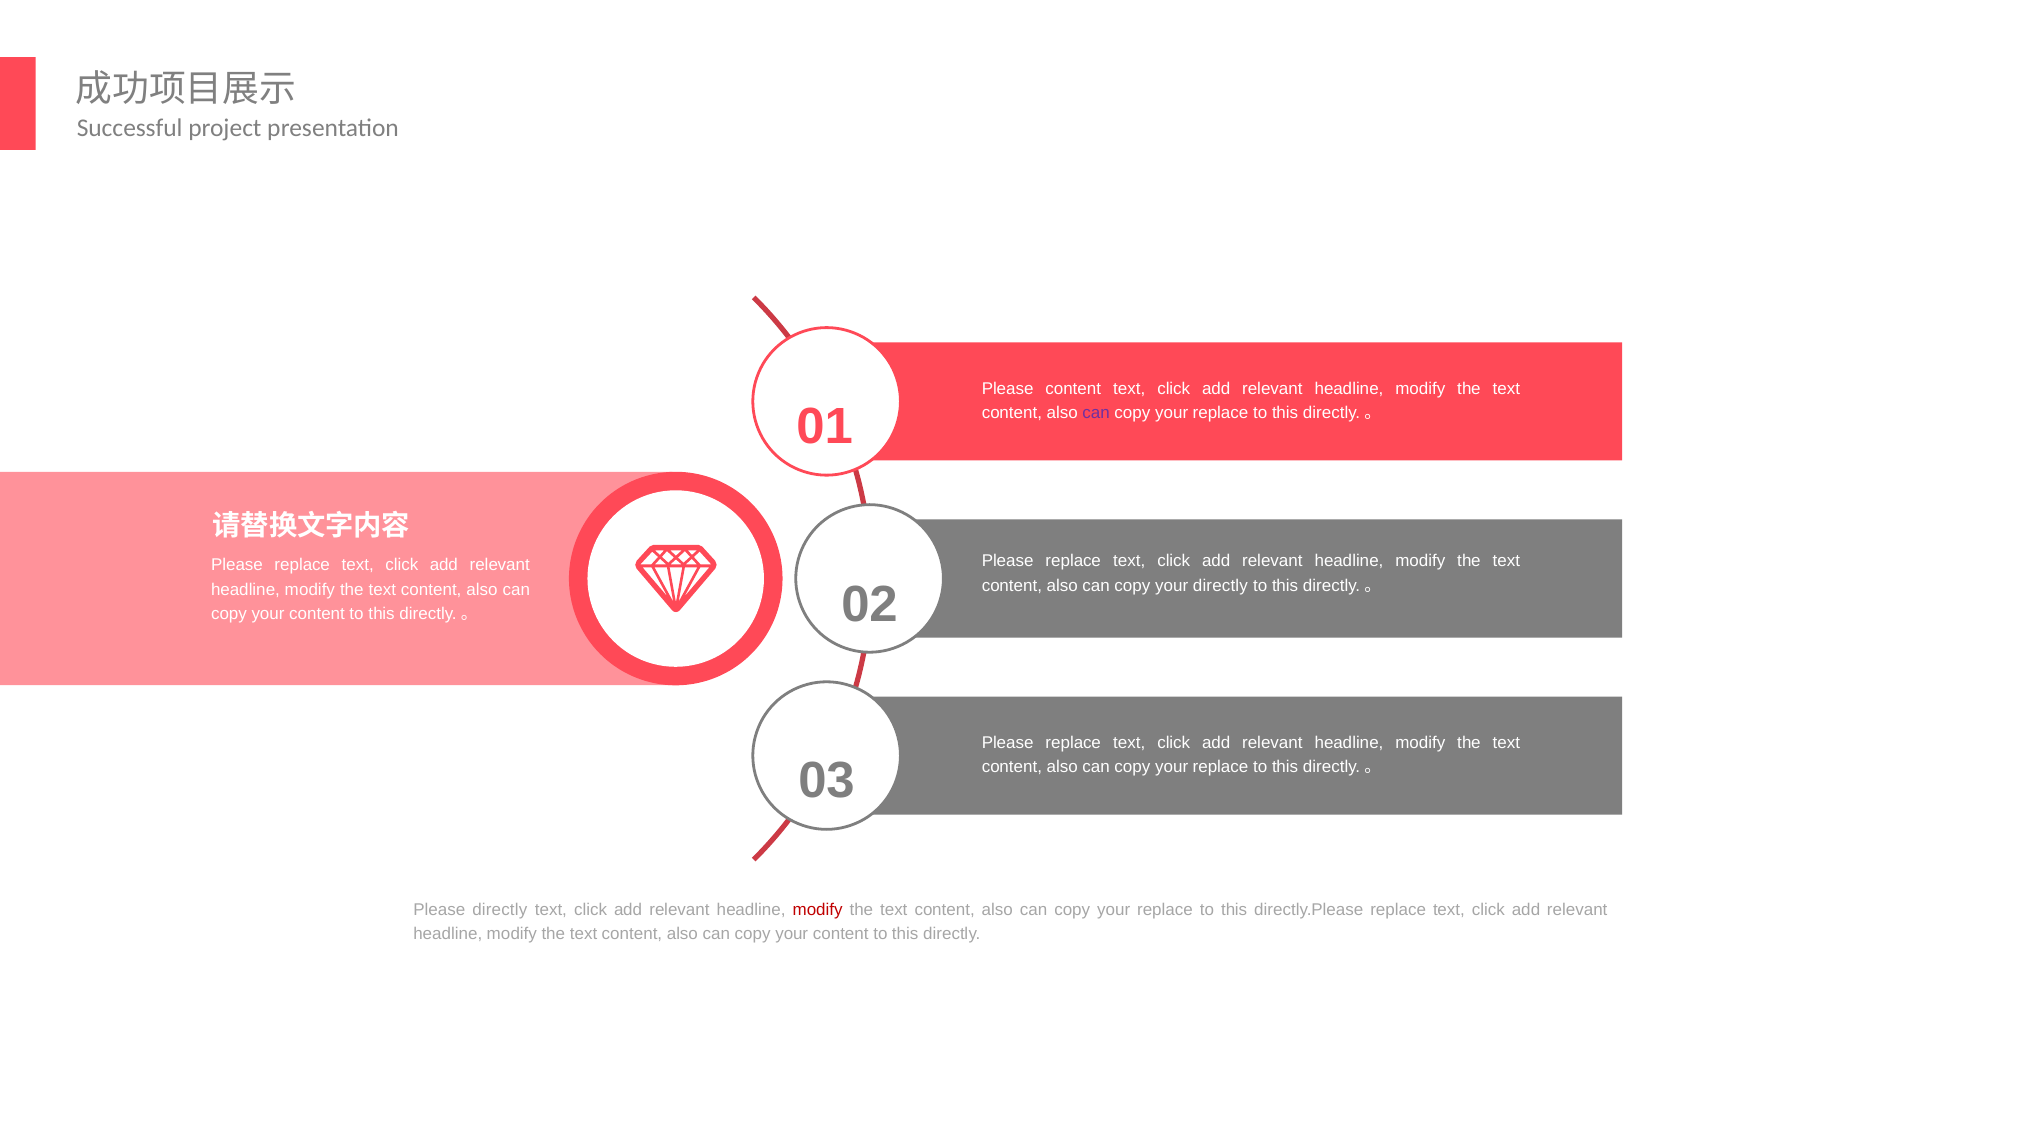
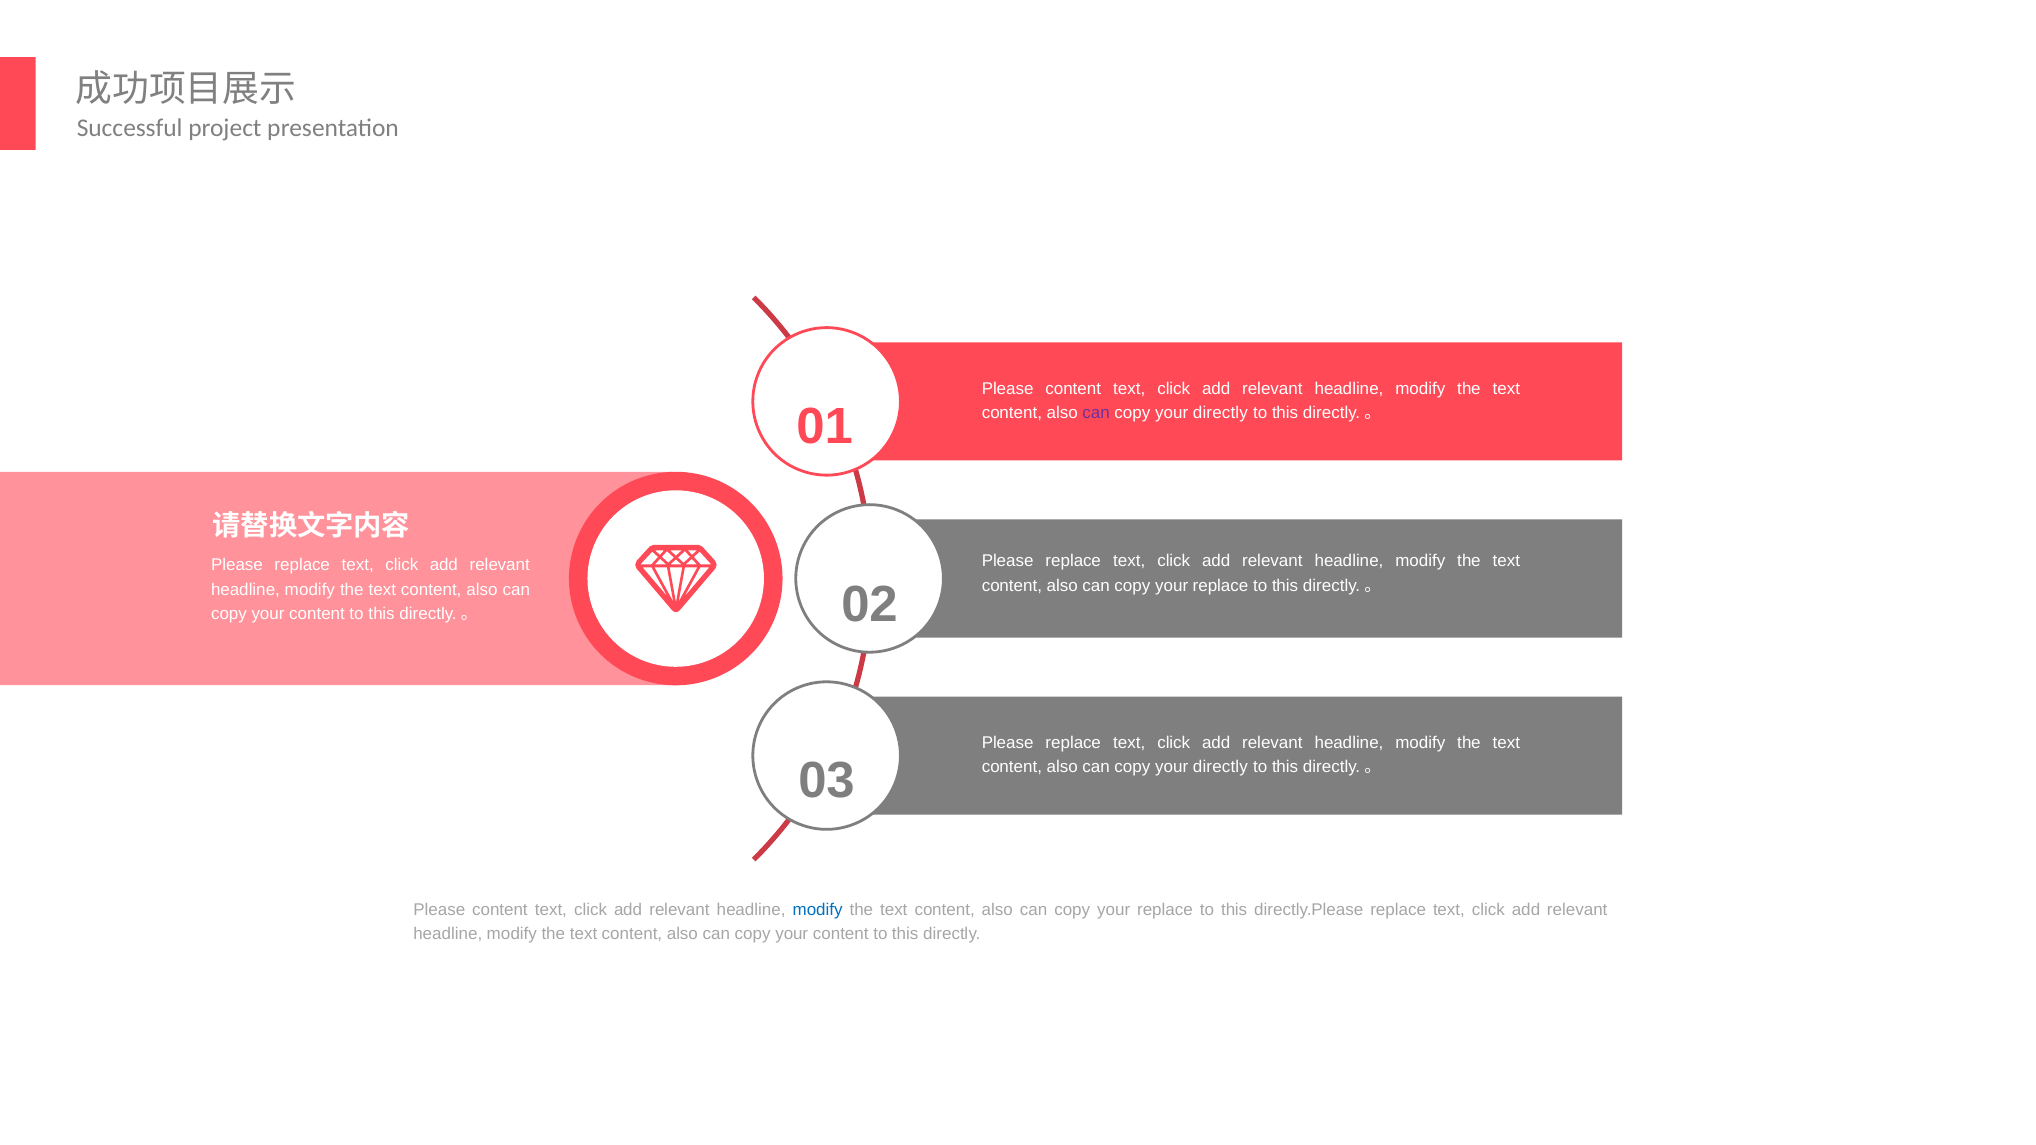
replace: replace -> directly (1220, 413)
directly: directly -> replace (1220, 586)
replace: replace -> directly (1220, 767)
directly: directly -> content (500, 910)
modify colour: red -> blue (818, 910)
